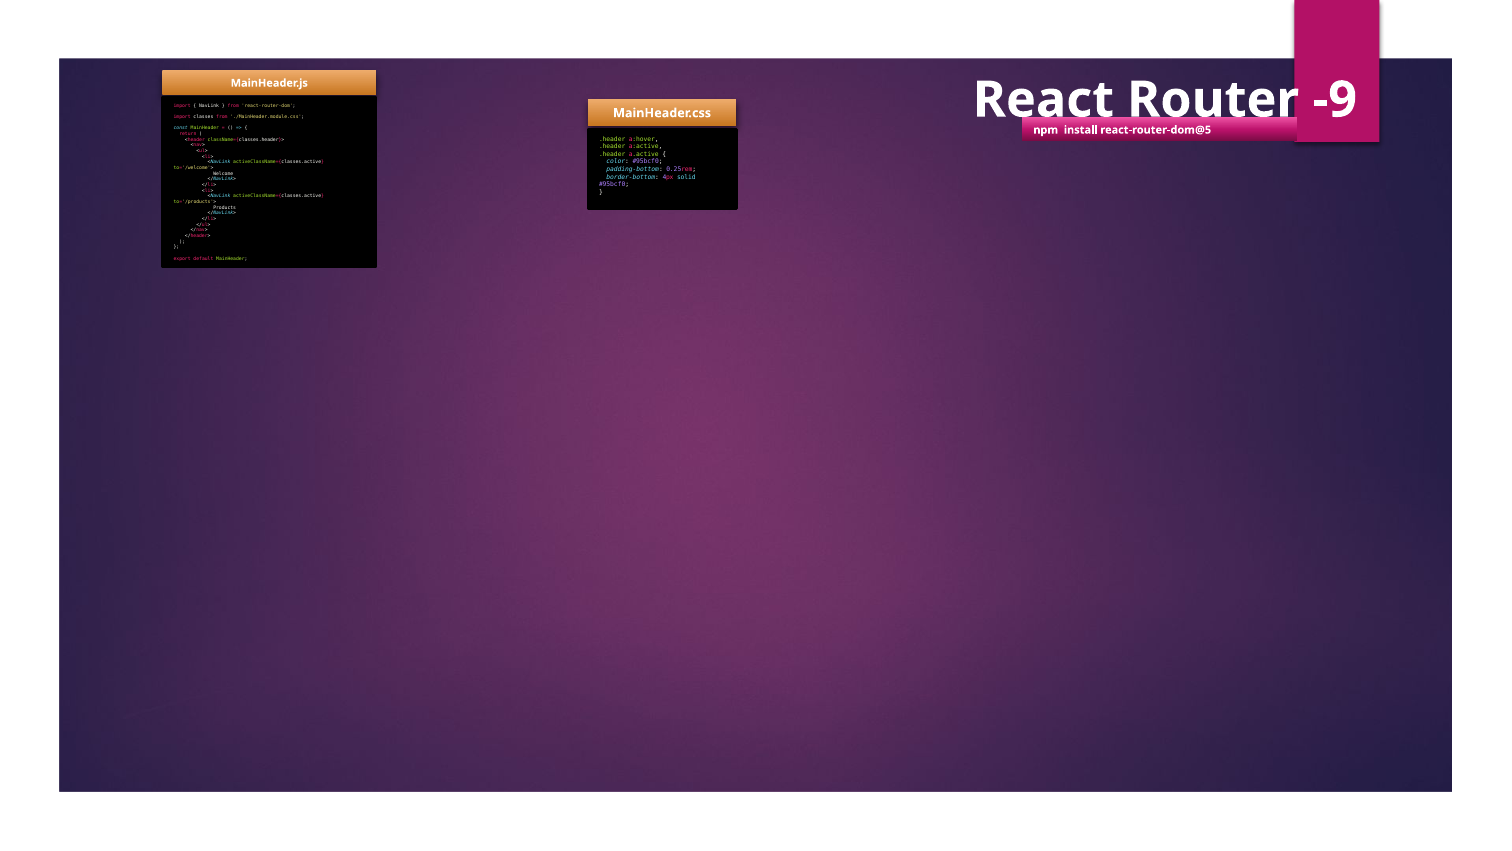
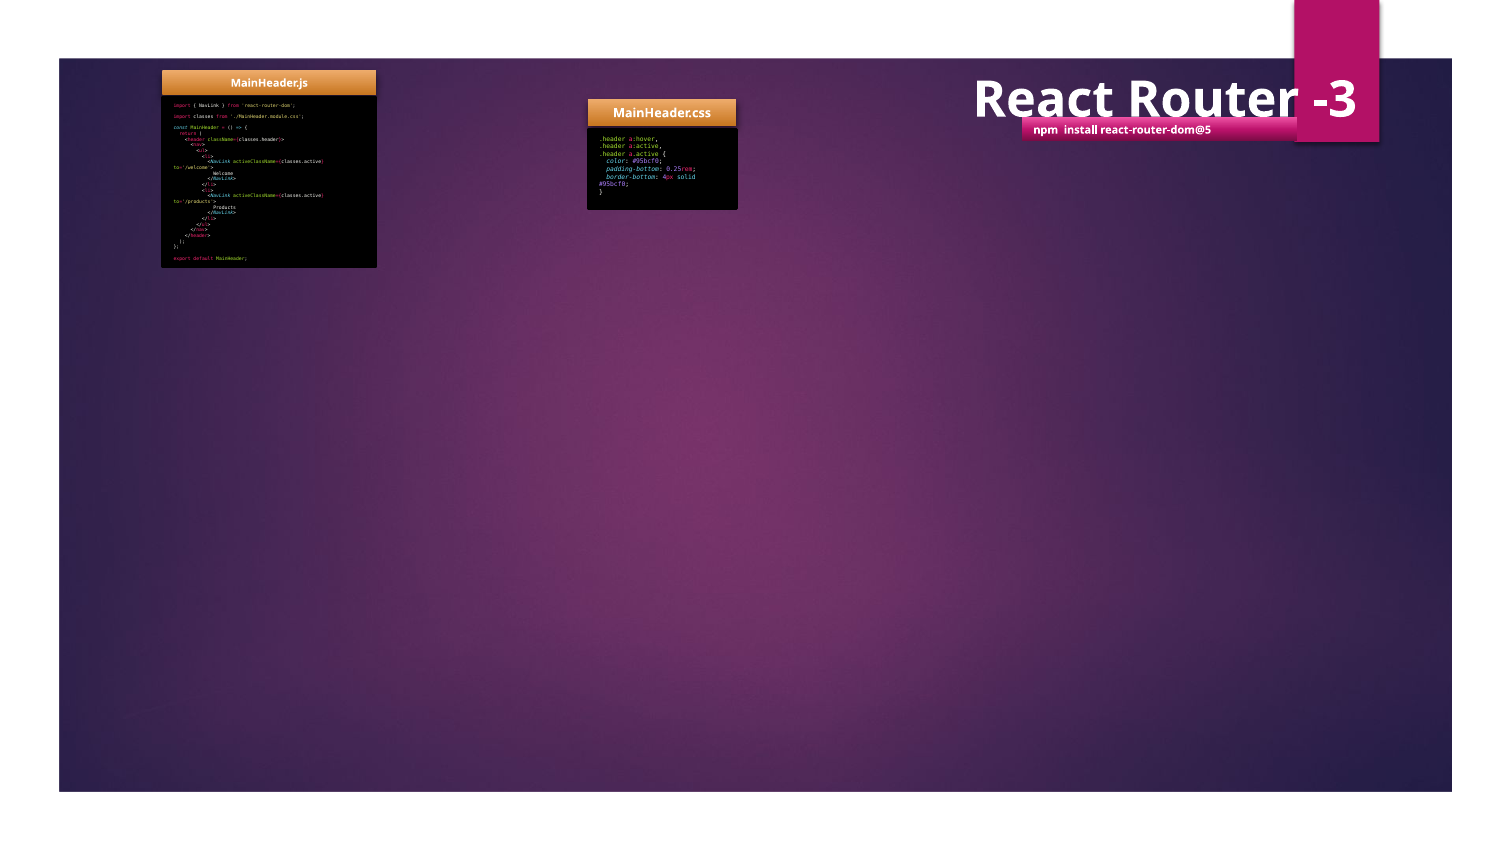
-9: -9 -> -3 (1335, 100)
